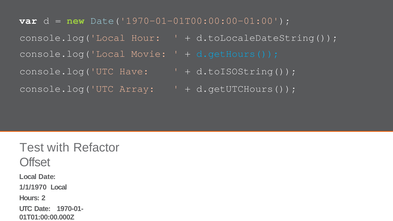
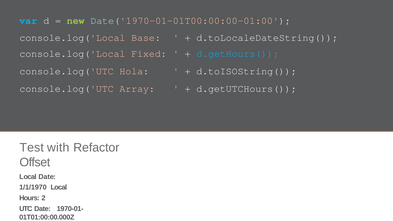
var colour: white -> light blue (28, 21)
Hour: Hour -> Base (146, 38)
Movie: Movie -> Fixed (149, 54)
Have: Have -> Hola (134, 71)
